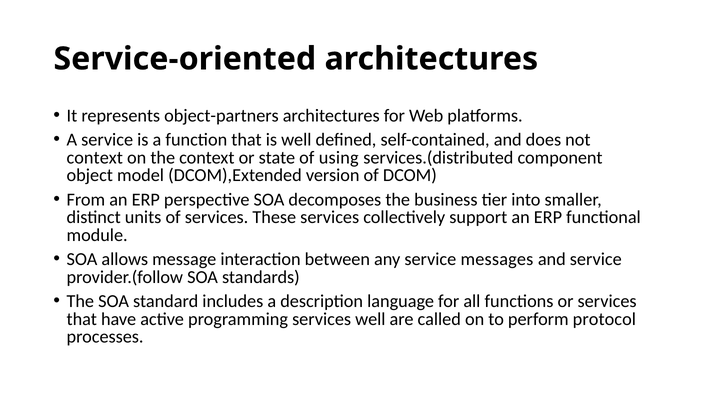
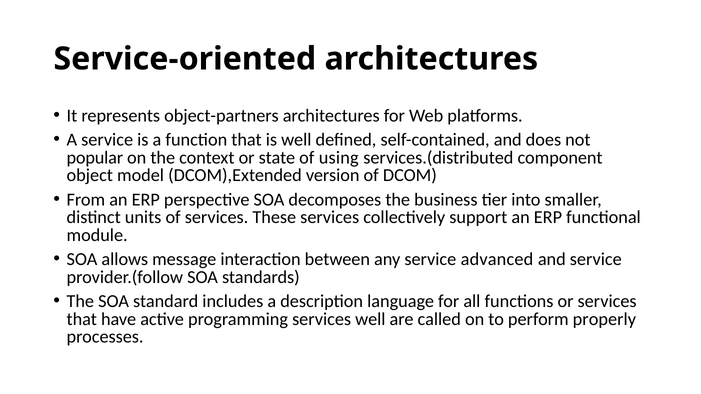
context: context -> popular (95, 158)
messages: messages -> advanced (497, 260)
protocol: protocol -> properly (604, 319)
